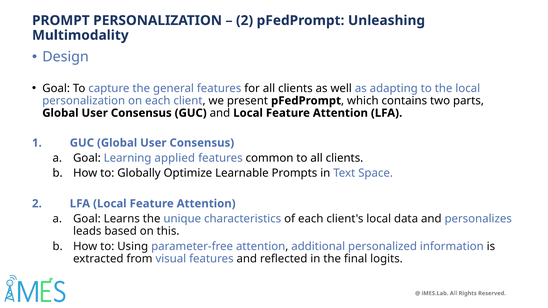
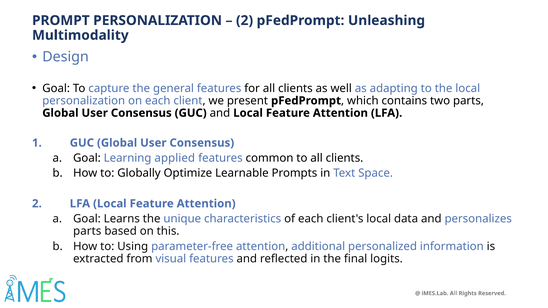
leads: leads -> parts (87, 231)
